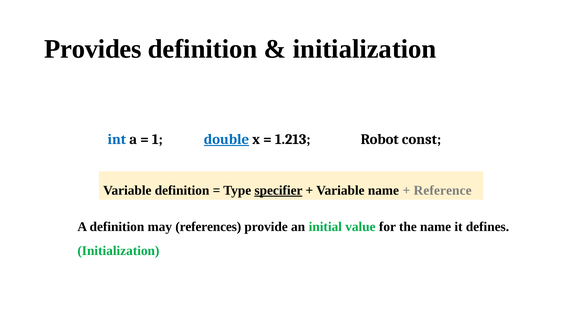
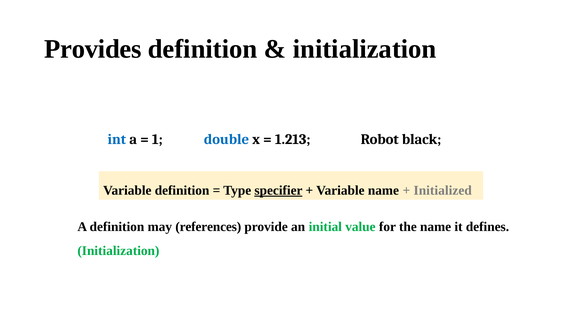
double underline: present -> none (227, 139)
const: const -> black (422, 139)
Reference: Reference -> Initialized (443, 190)
